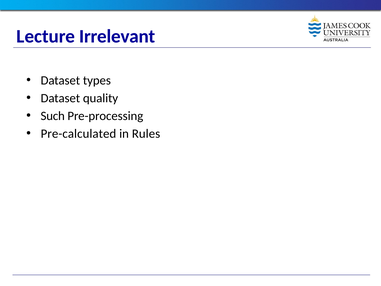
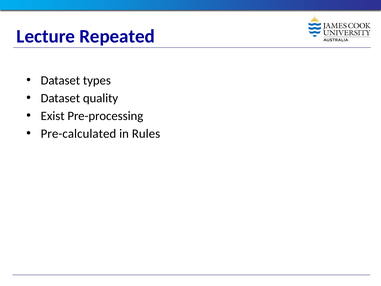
Irrelevant: Irrelevant -> Repeated (117, 36)
Such: Such -> Exist (53, 116)
